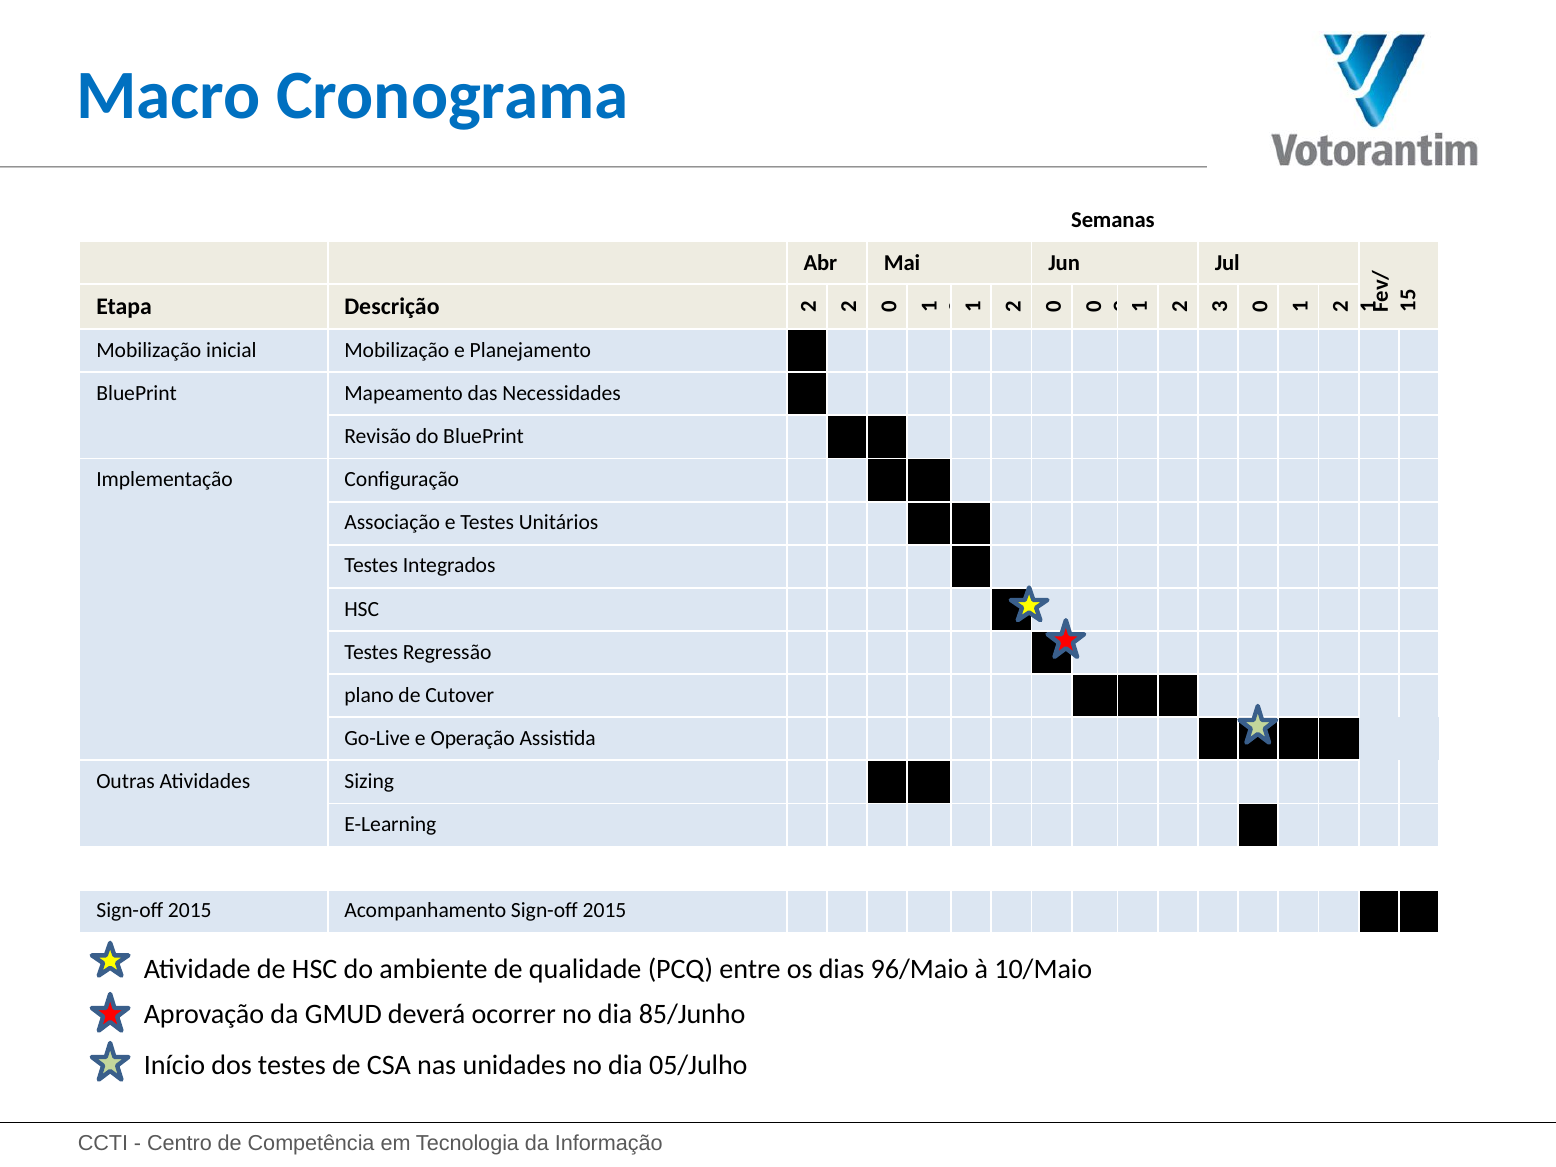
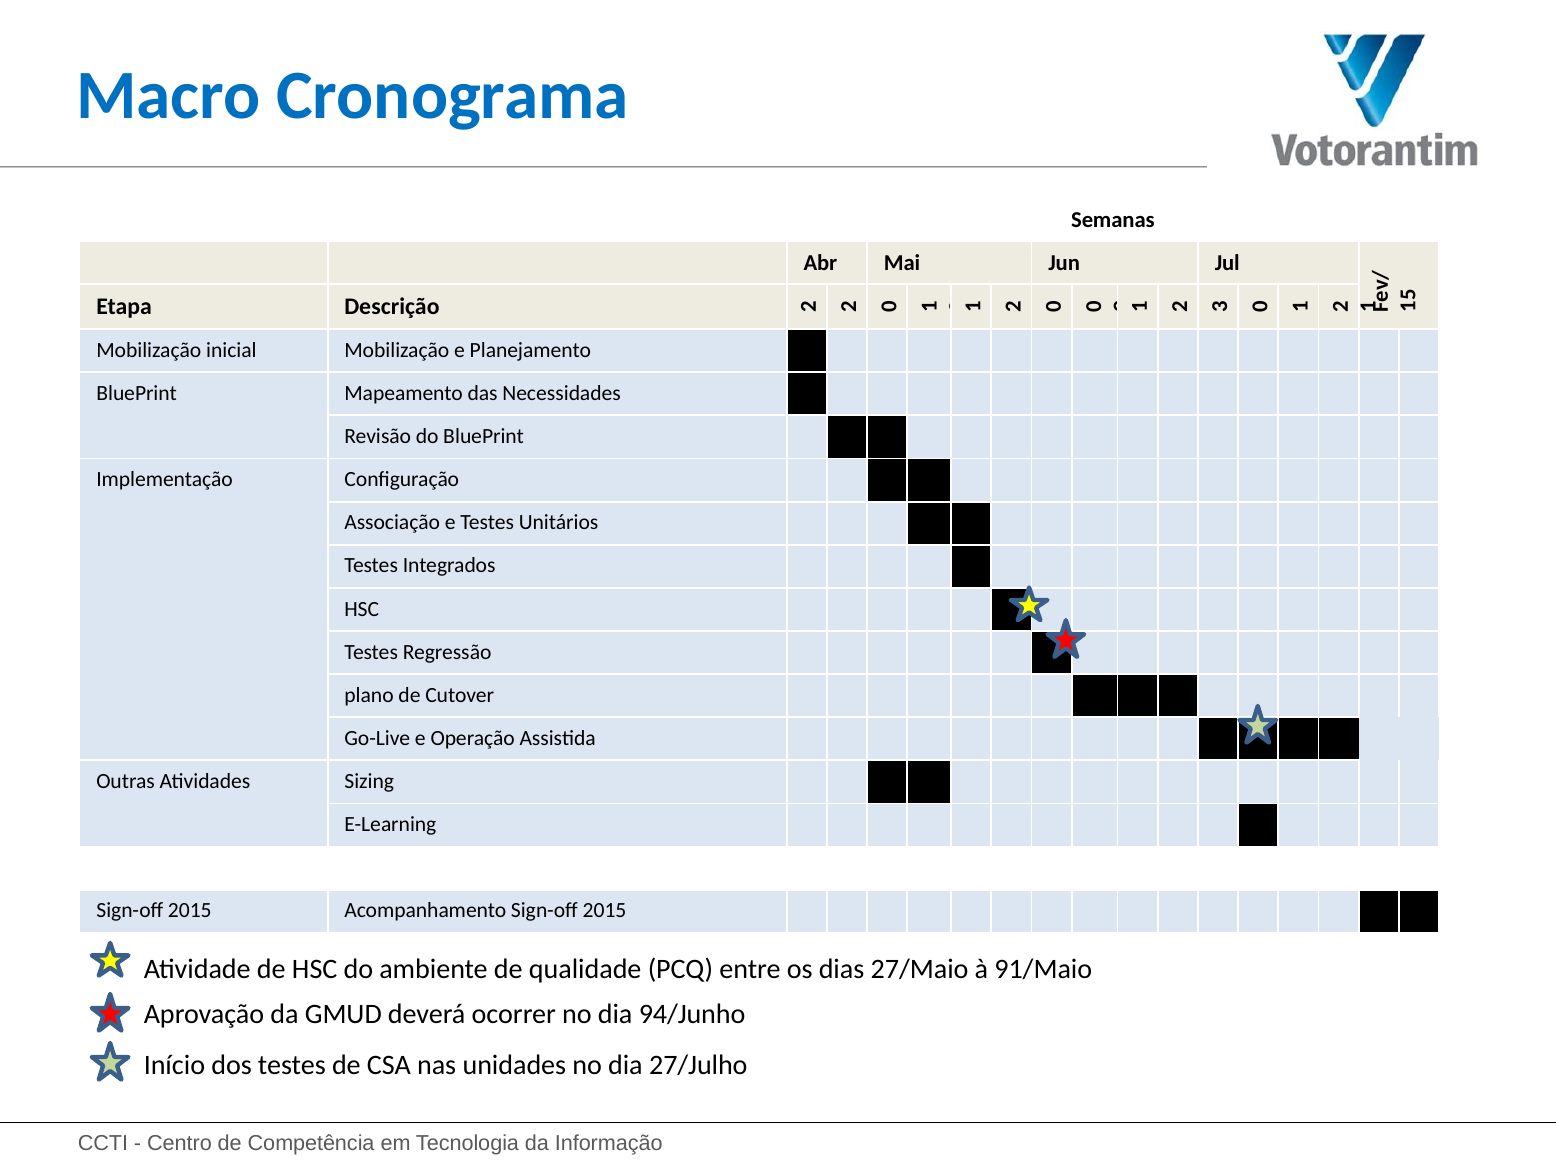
96/Maio: 96/Maio -> 27/Maio (920, 969)
10/Maio: 10/Maio -> 91/Maio (1043, 969)
85/Junho: 85/Junho -> 94/Junho (692, 1014)
05/Julho: 05/Julho -> 27/Julho (698, 1065)
